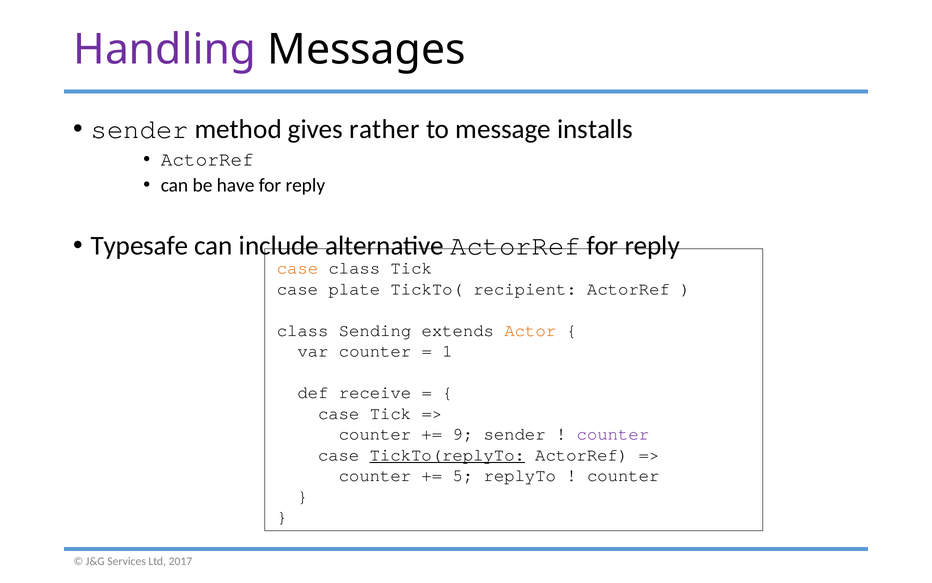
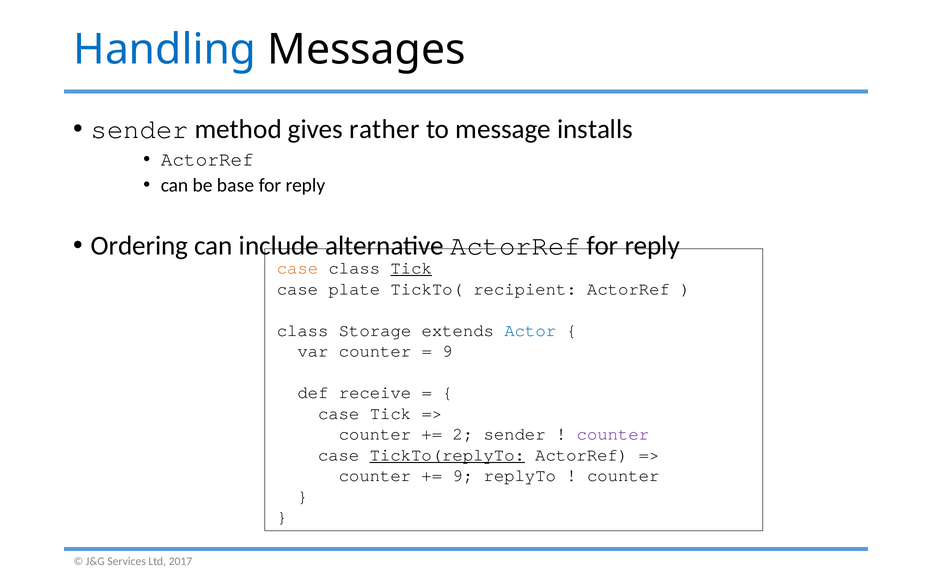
Handling colour: purple -> blue (165, 50)
have: have -> base (235, 185)
Typesafe: Typesafe -> Ordering (139, 246)
Tick underline: none -> present (411, 268)
Sending: Sending -> Storage (375, 330)
Actor colour: orange -> blue (530, 330)
1: 1 -> 9 (447, 351)
9: 9 -> 2 (463, 434)
5: 5 -> 9 (463, 475)
